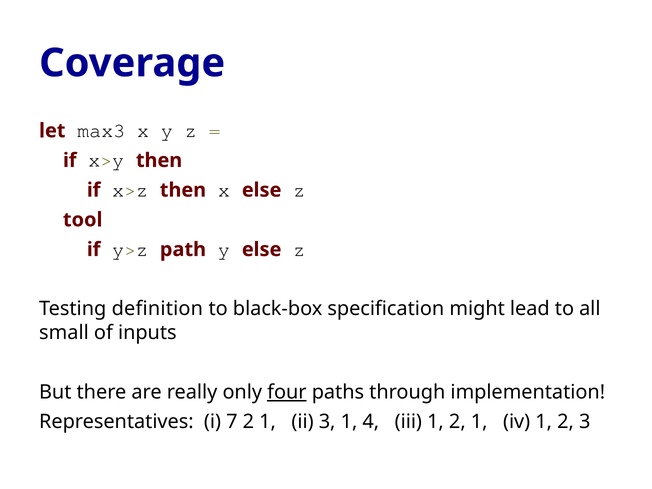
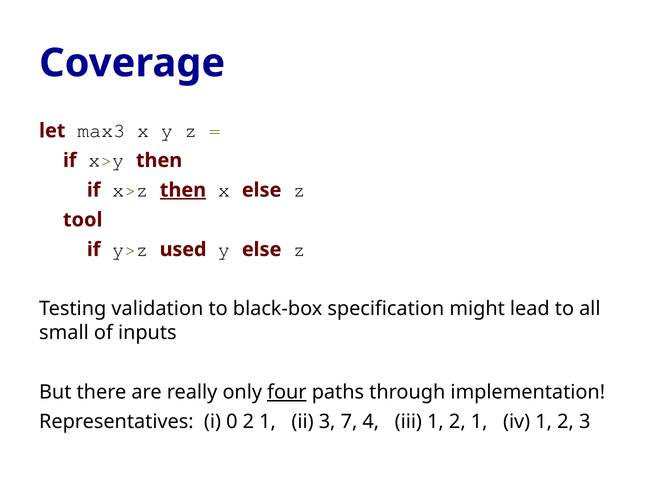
then underline: none -> present (183, 190)
path: path -> used (183, 250)
definition: definition -> validation (157, 309)
7: 7 -> 0 (232, 422)
3 1: 1 -> 7 (349, 422)
